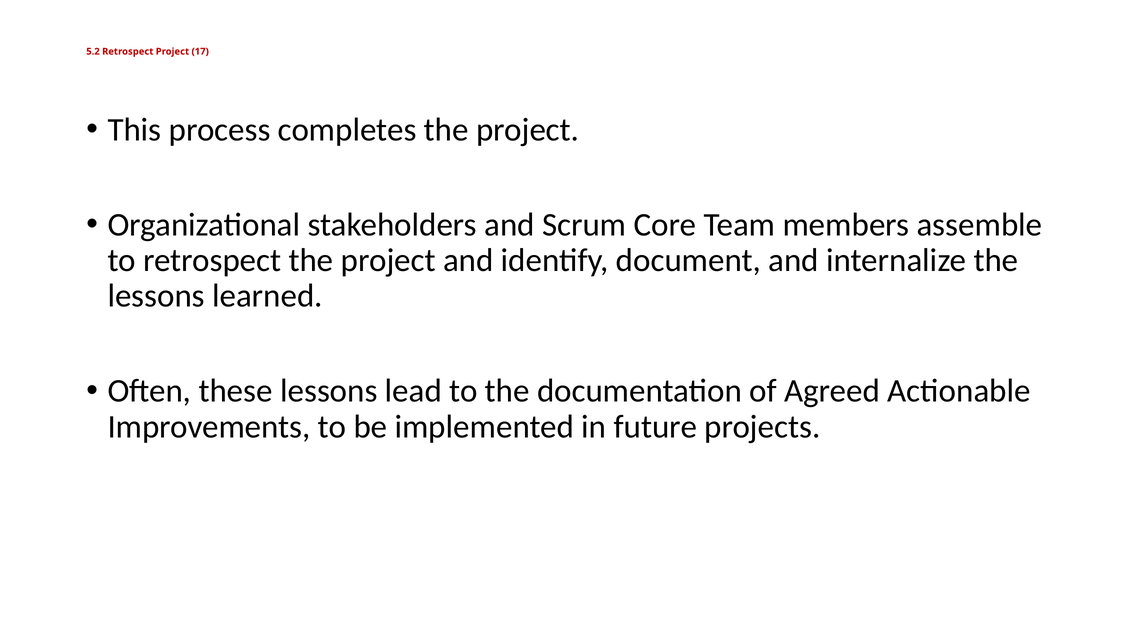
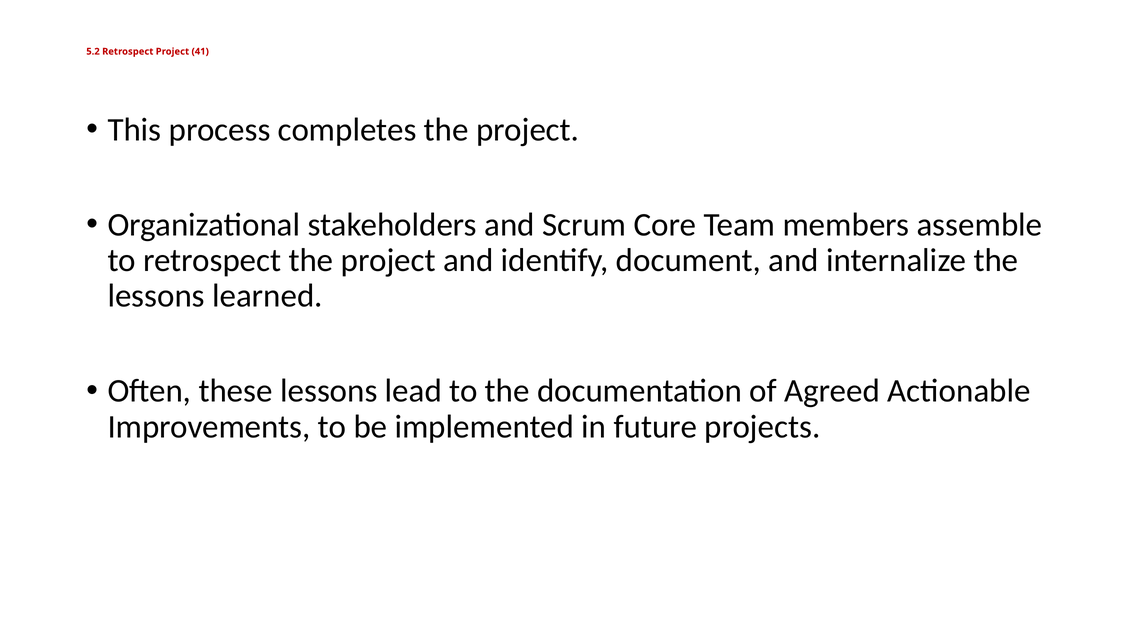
17: 17 -> 41 (200, 51)
